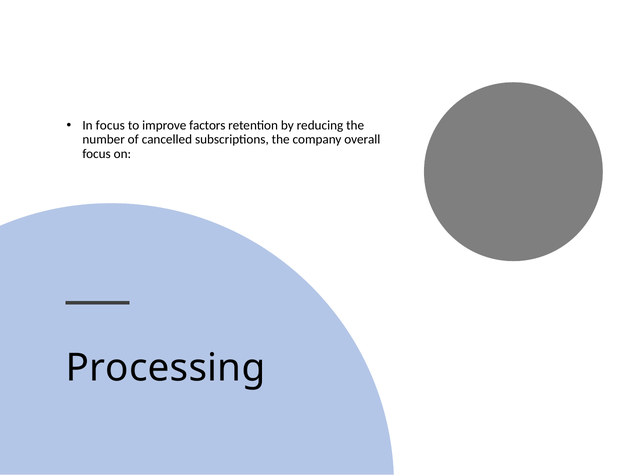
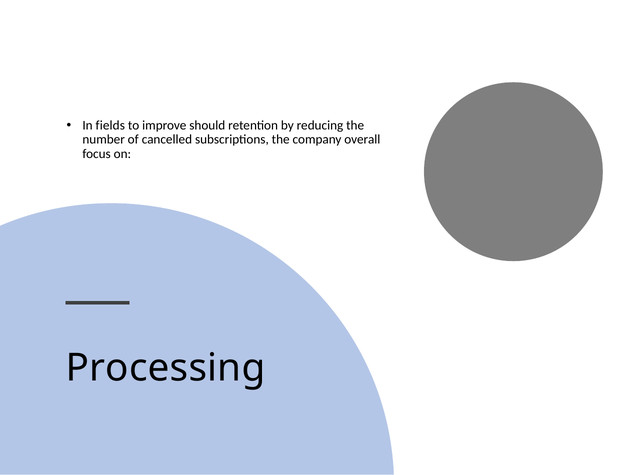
In focus: focus -> fields (110, 125)
factors: factors -> should (207, 125)
